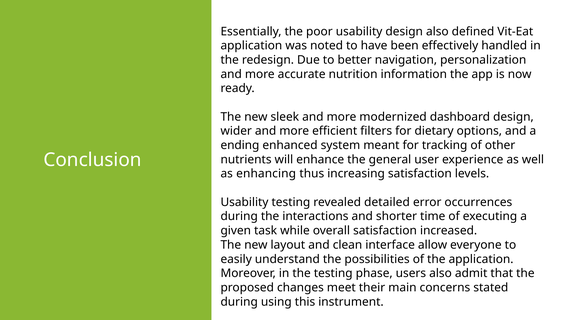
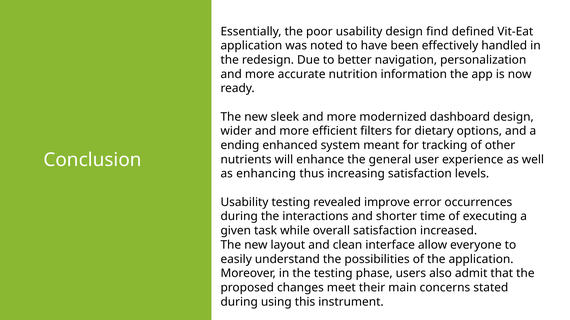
design also: also -> find (437, 32)
detailed: detailed -> improve (387, 203)
